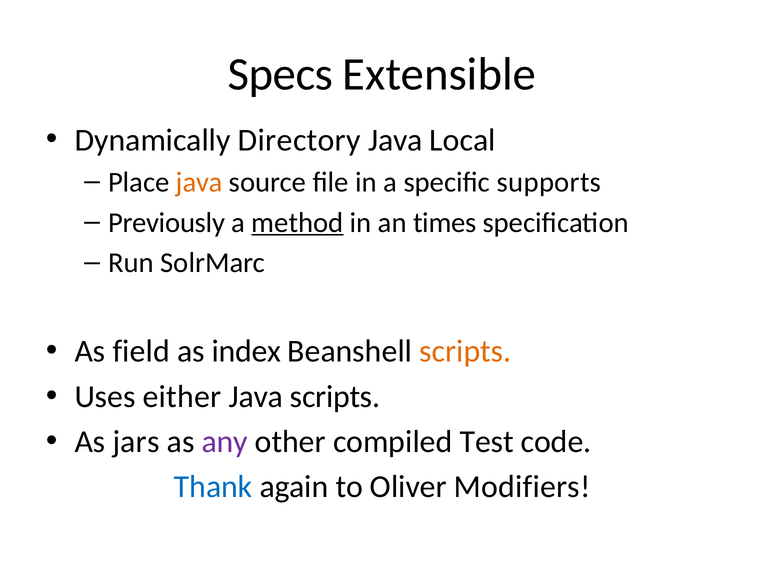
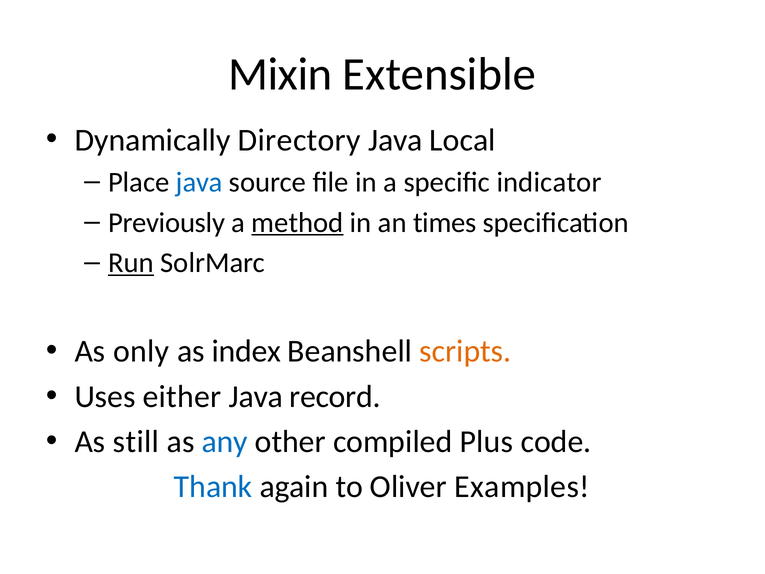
Specs: Specs -> Mixin (280, 74)
java colour: orange -> blue (199, 182)
supports: supports -> indicator (549, 182)
Run underline: none -> present (131, 263)
field: field -> only (141, 351)
Java scripts: scripts -> record (335, 396)
jars: jars -> still (136, 441)
any colour: purple -> blue (225, 441)
Test: Test -> Plus (487, 441)
Modifiers: Modifiers -> Examples (522, 486)
